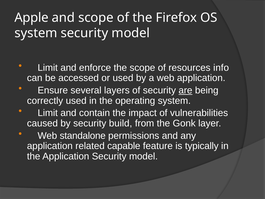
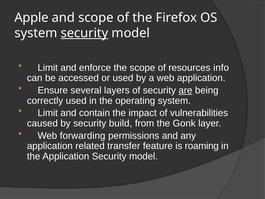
security underline: none -> present (84, 33)
standalone: standalone -> forwarding (83, 135)
capable: capable -> transfer (124, 146)
typically: typically -> roaming (202, 146)
